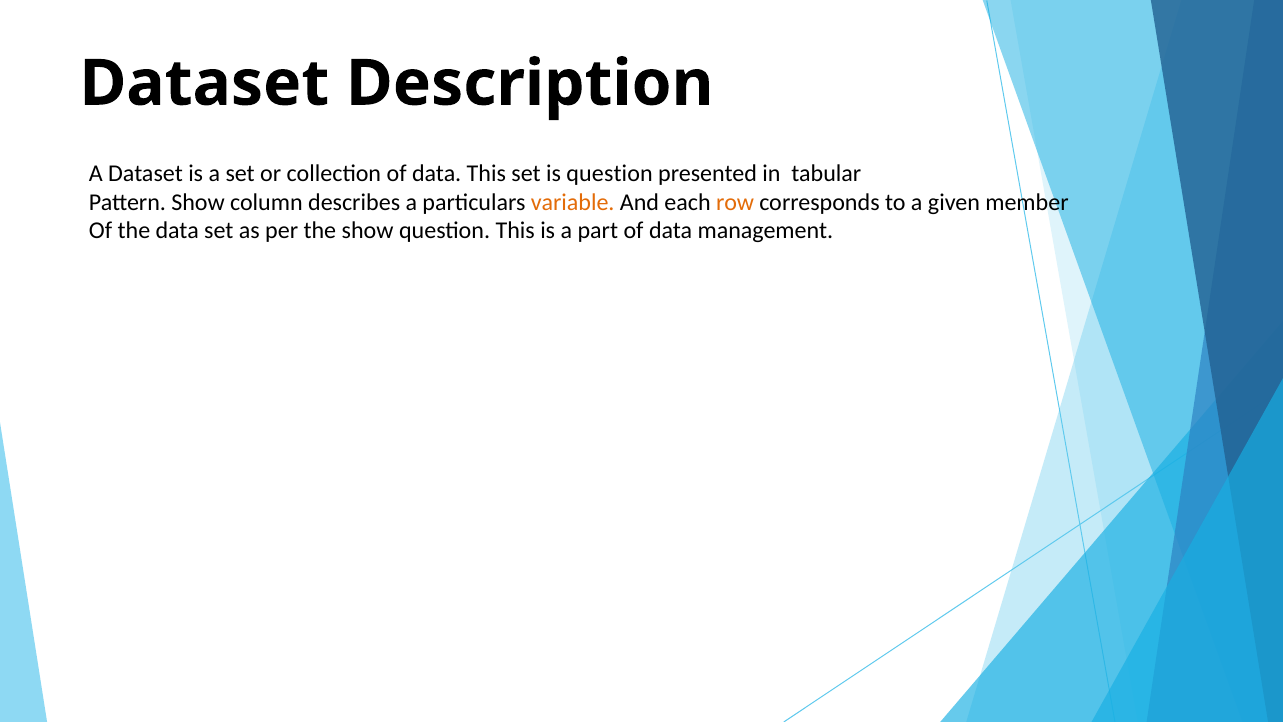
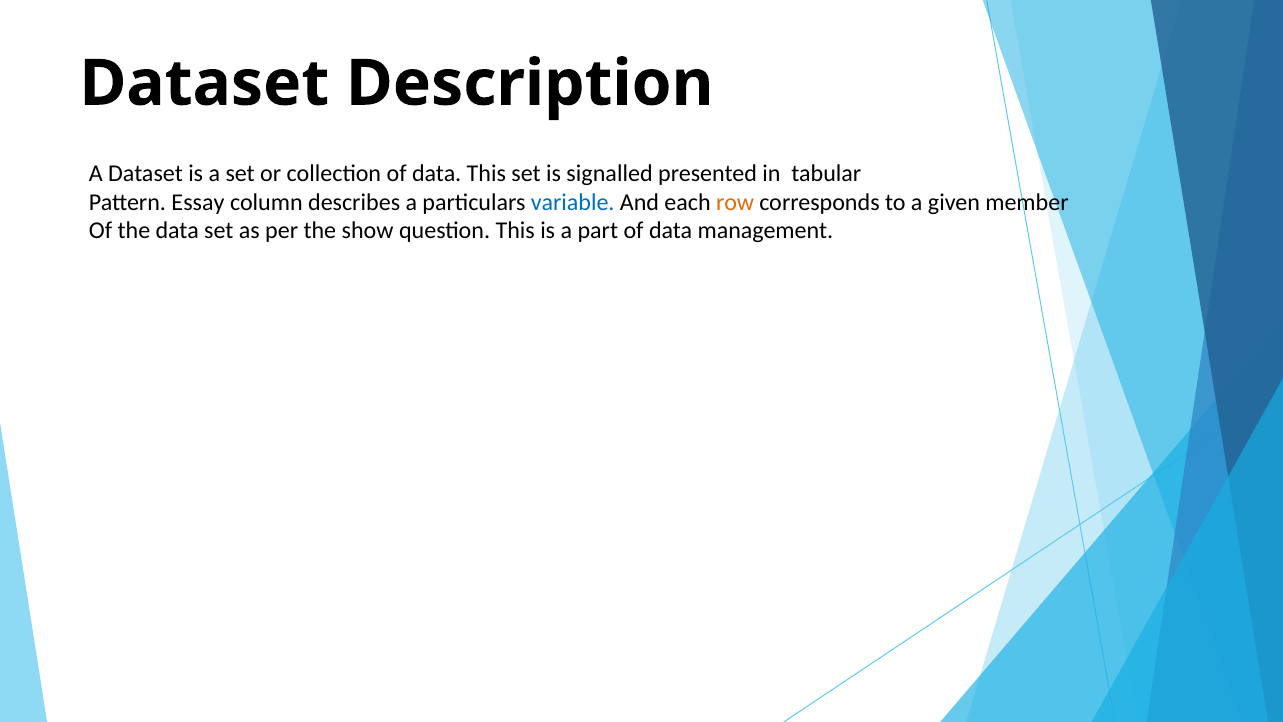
is question: question -> signalled (610, 173)
Pattern Show: Show -> Essay (198, 202)
variable colour: orange -> blue (573, 202)
